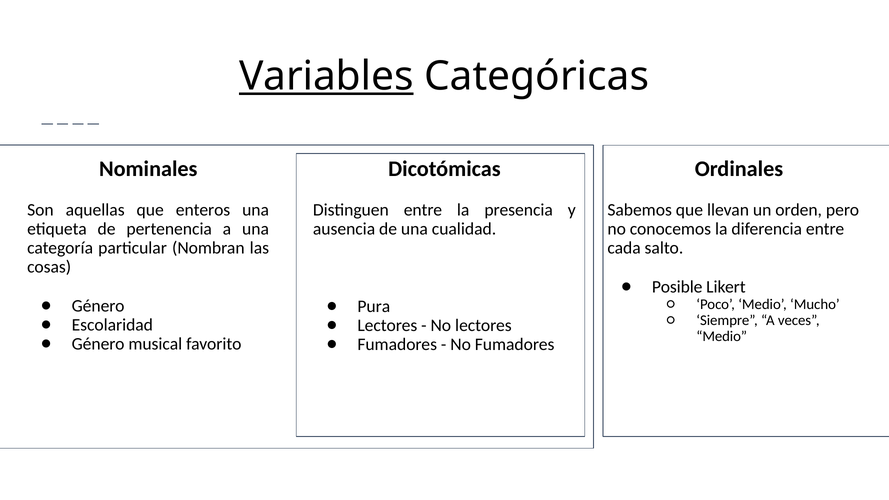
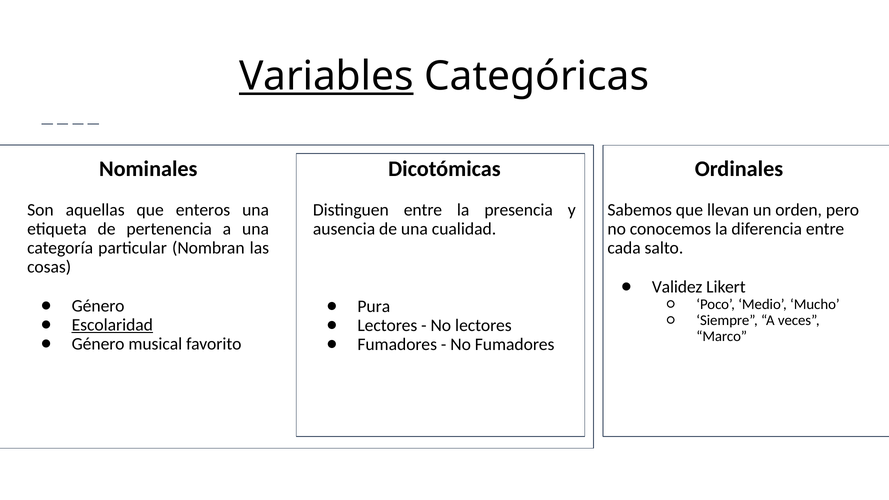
Posible: Posible -> Validez (677, 287)
Escolaridad underline: none -> present (112, 325)
Medio: Medio -> Marco (722, 336)
